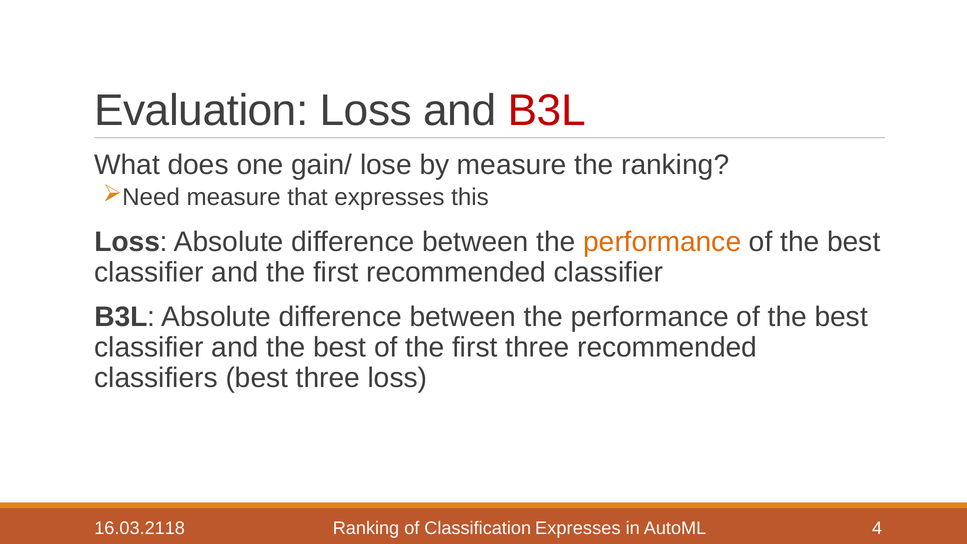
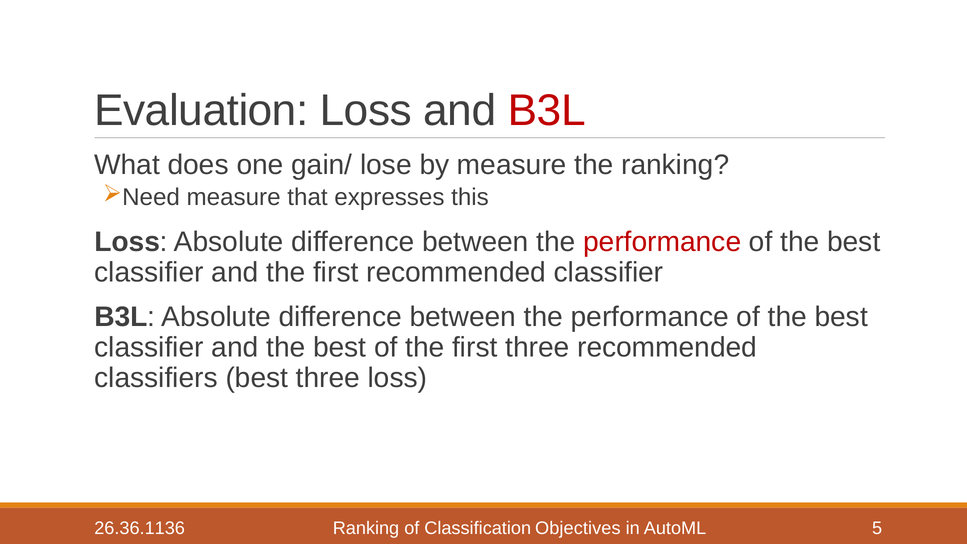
performance colour: orange -> red (662, 242)
16.03.2118: 16.03.2118 -> 26.36.1136 (140, 528)
Classification Expresses: Expresses -> Objectives (578, 528)
4: 4 -> 5 (877, 528)
